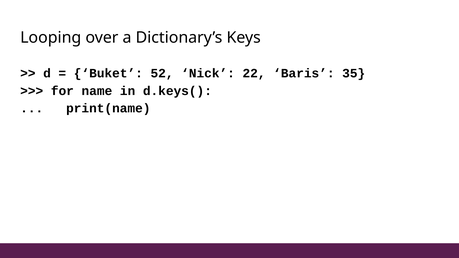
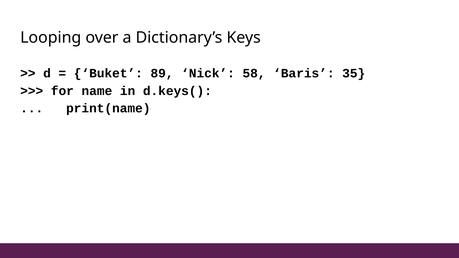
52: 52 -> 89 (162, 73)
22: 22 -> 58 (254, 73)
